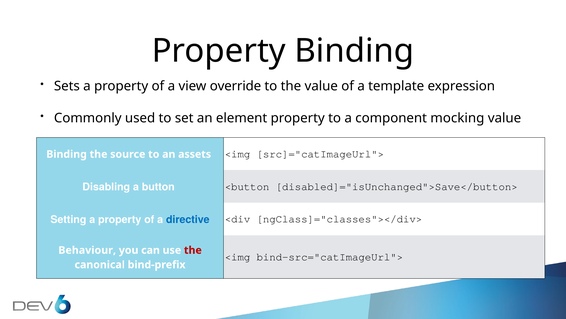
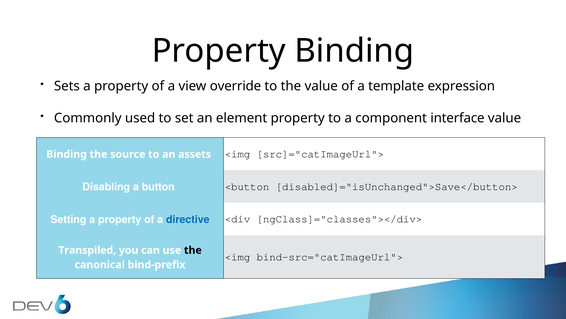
mocking: mocking -> interface (457, 118)
Behaviour: Behaviour -> Transpiled (87, 250)
the colour: red -> black (193, 250)
